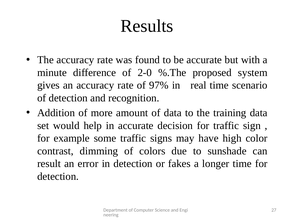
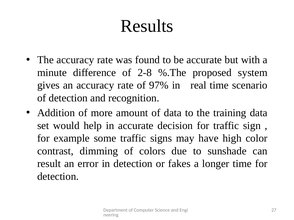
2-0: 2-0 -> 2-8 (145, 73)
